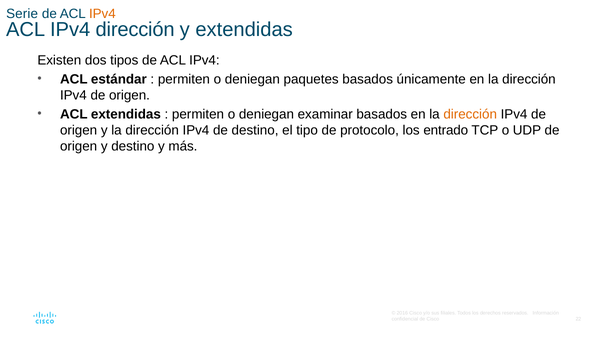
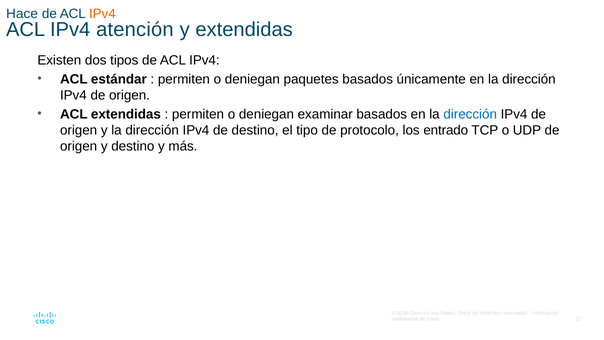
Serie: Serie -> Hace (22, 14)
IPv4 dirección: dirección -> atención (135, 30)
dirección colour: orange -> blue (470, 114)
